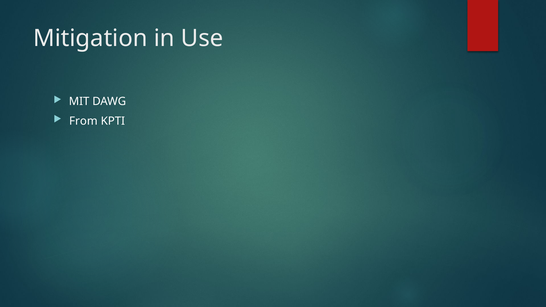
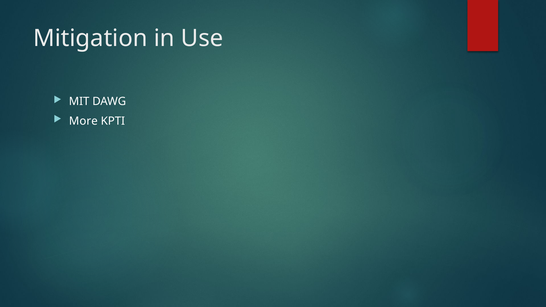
From: From -> More (83, 121)
